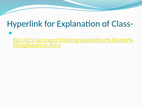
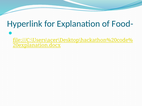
Class-: Class- -> Food- (122, 24)
